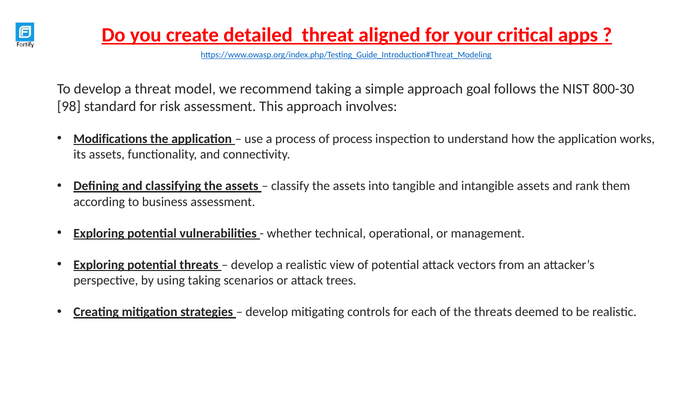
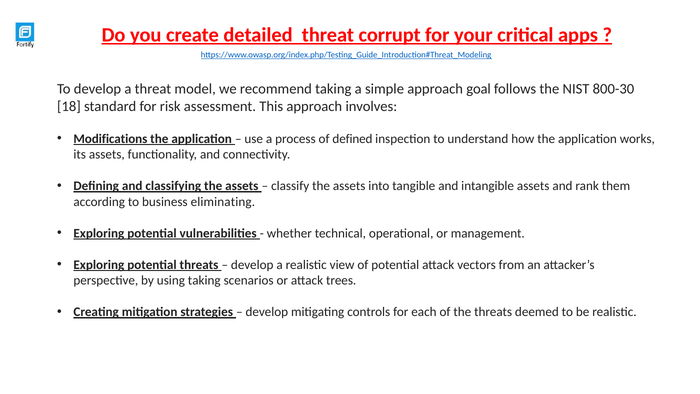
aligned: aligned -> corrupt (390, 35)
98: 98 -> 18 (69, 106)
of process: process -> defined (352, 139)
business assessment: assessment -> eliminating (223, 202)
